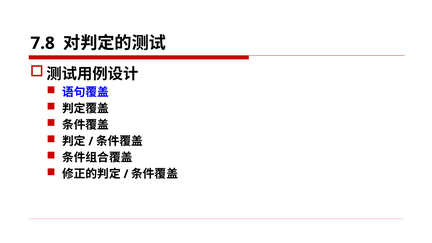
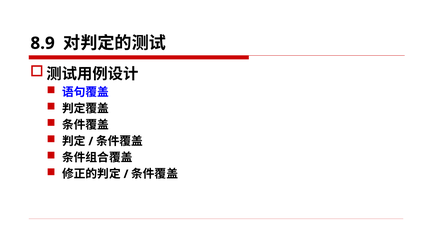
7.8: 7.8 -> 8.9 (43, 43)
